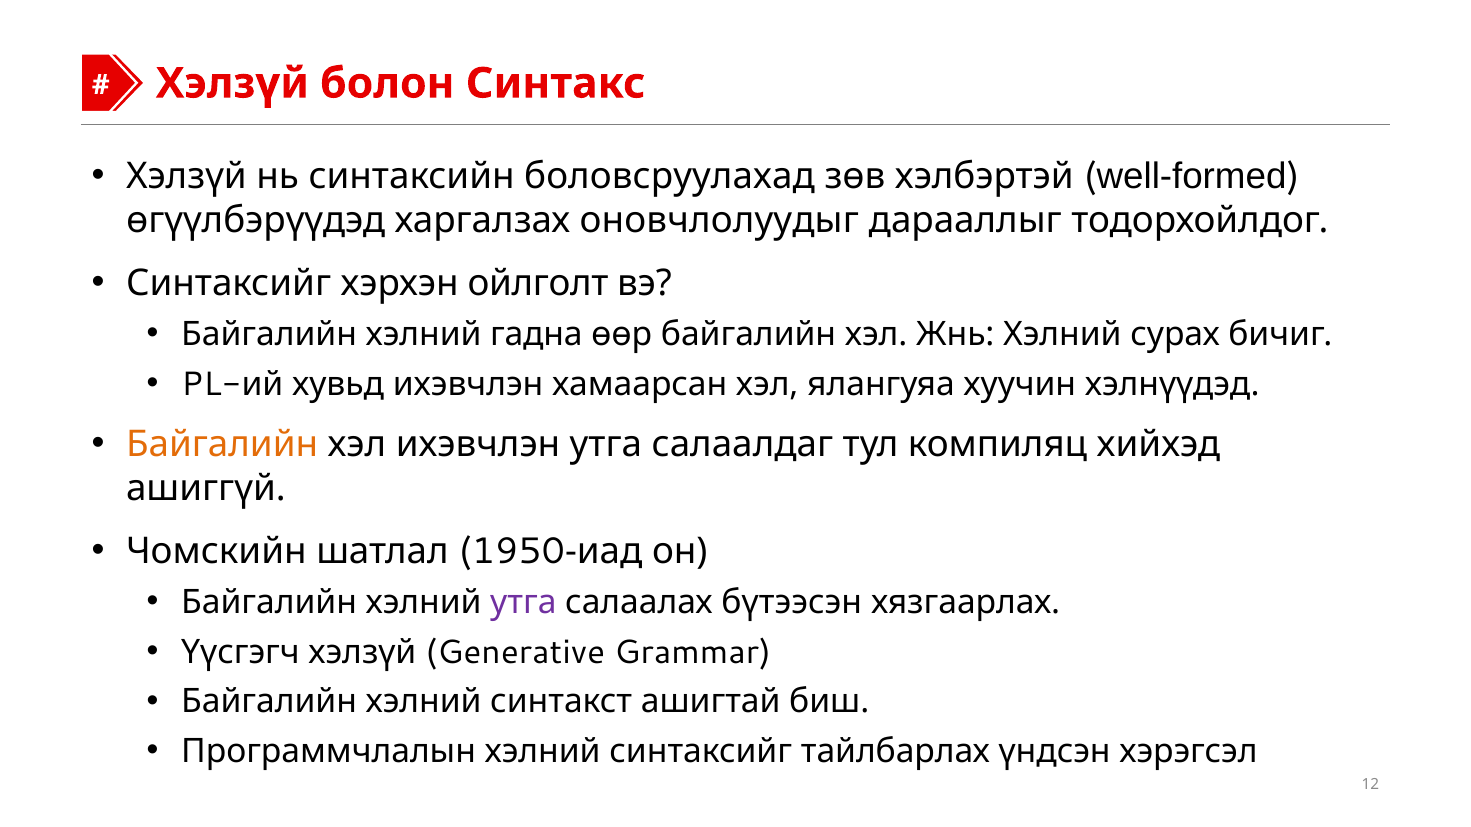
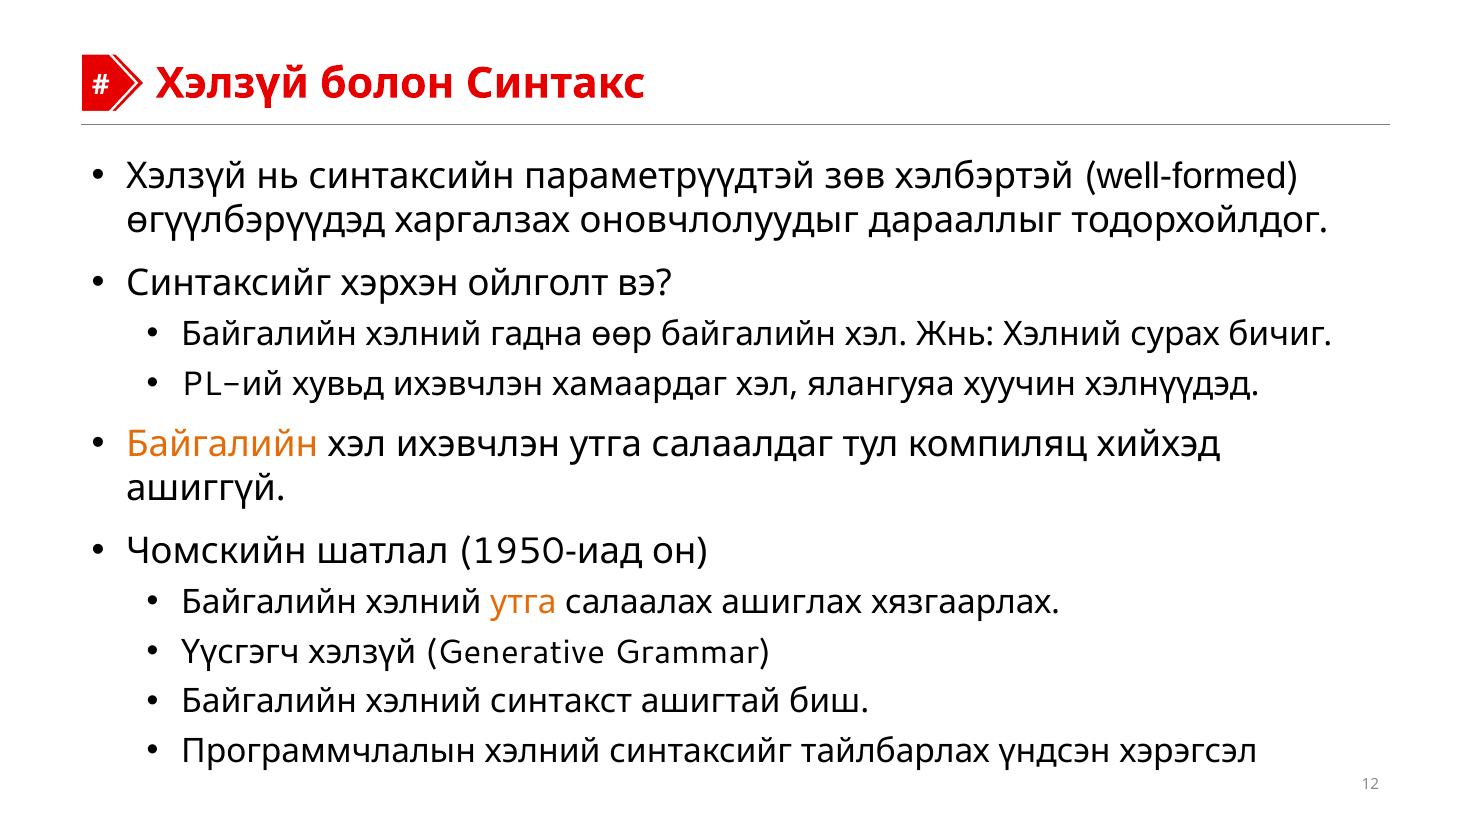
боловсруулахад: боловсруулахад -> параметрүүдтэй (670, 177)
хамаарсан: хамаарсан -> хамаардаг (640, 384)
утга colour: purple -> orange (523, 603)
бүтээсэн: бүтээсэн -> ашиглах (792, 603)
